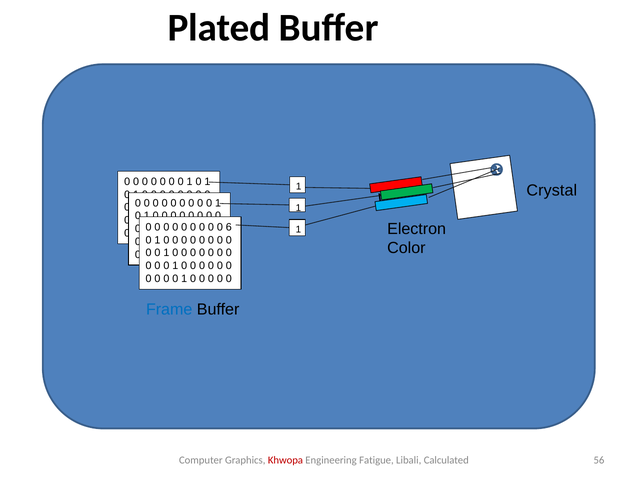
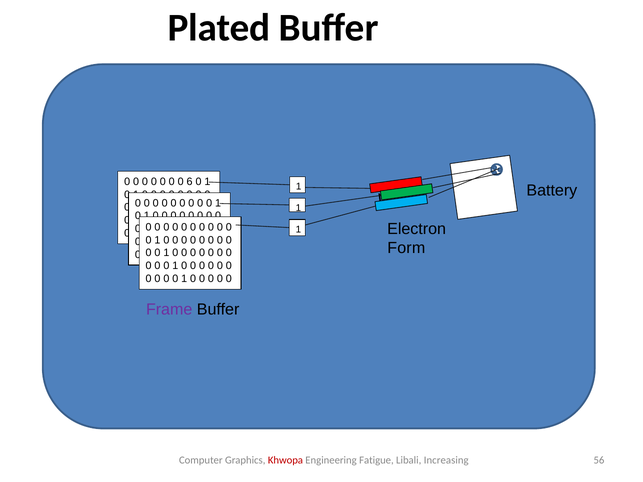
1: 1 -> 6 (190, 182)
Crystal: Crystal -> Battery (552, 191)
6: 6 -> 0 (229, 227)
Color: Color -> Form (406, 248)
Frame colour: blue -> purple (169, 309)
Calculated: Calculated -> Increasing (446, 461)
